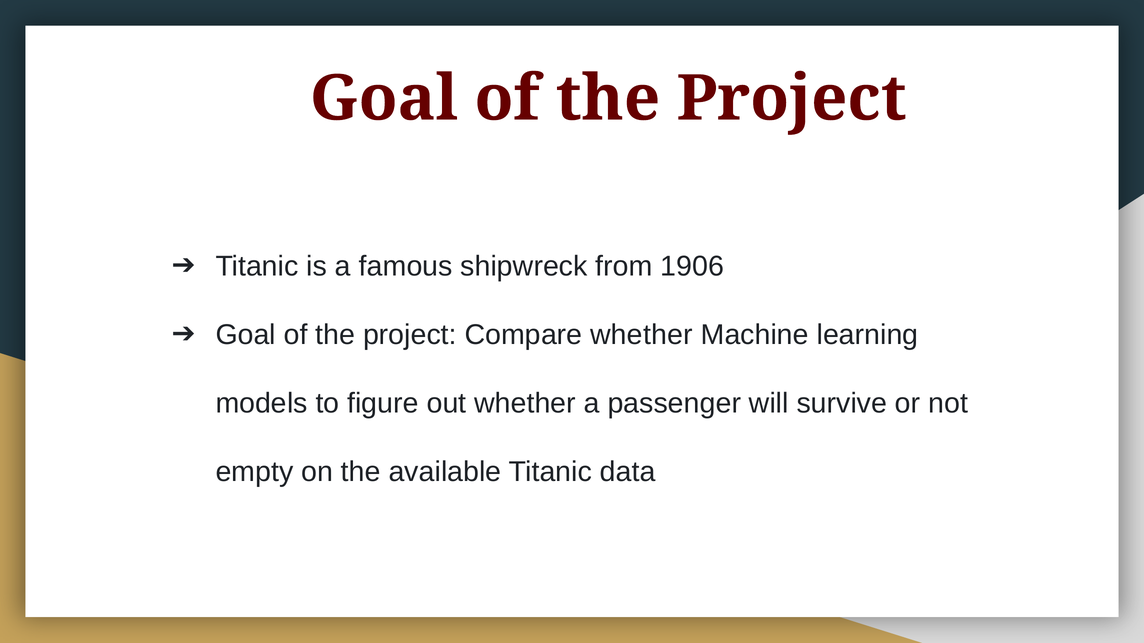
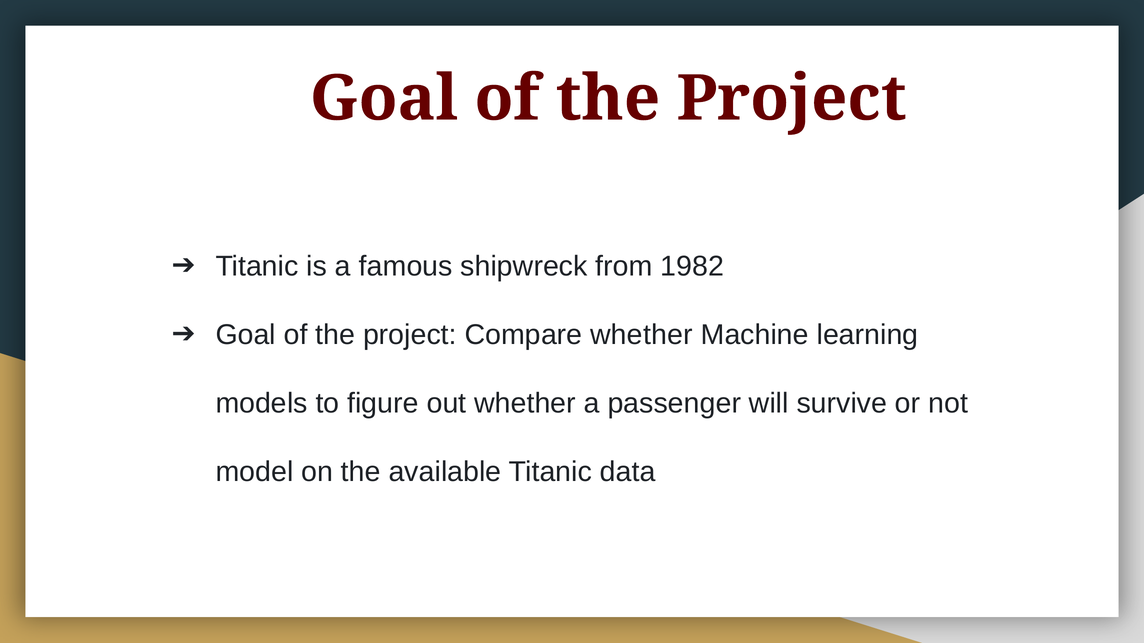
1906: 1906 -> 1982 (692, 266)
empty: empty -> model (254, 472)
